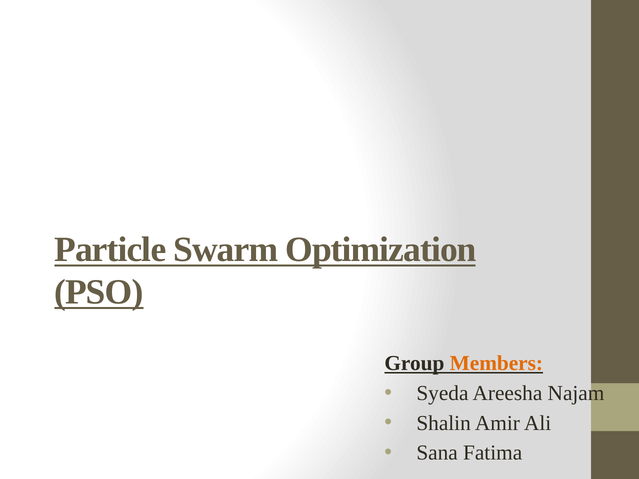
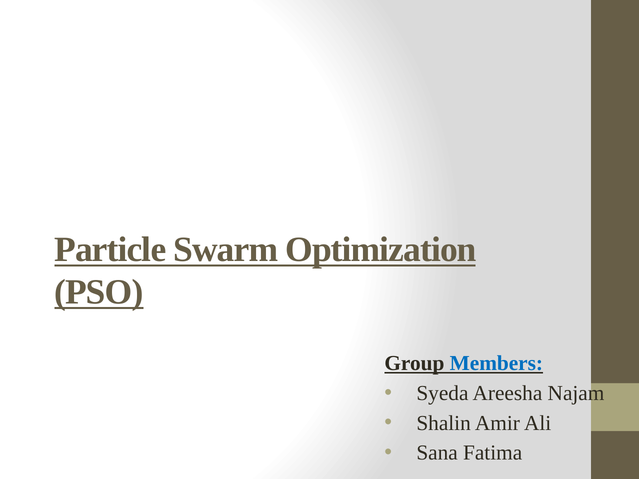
Members colour: orange -> blue (496, 364)
